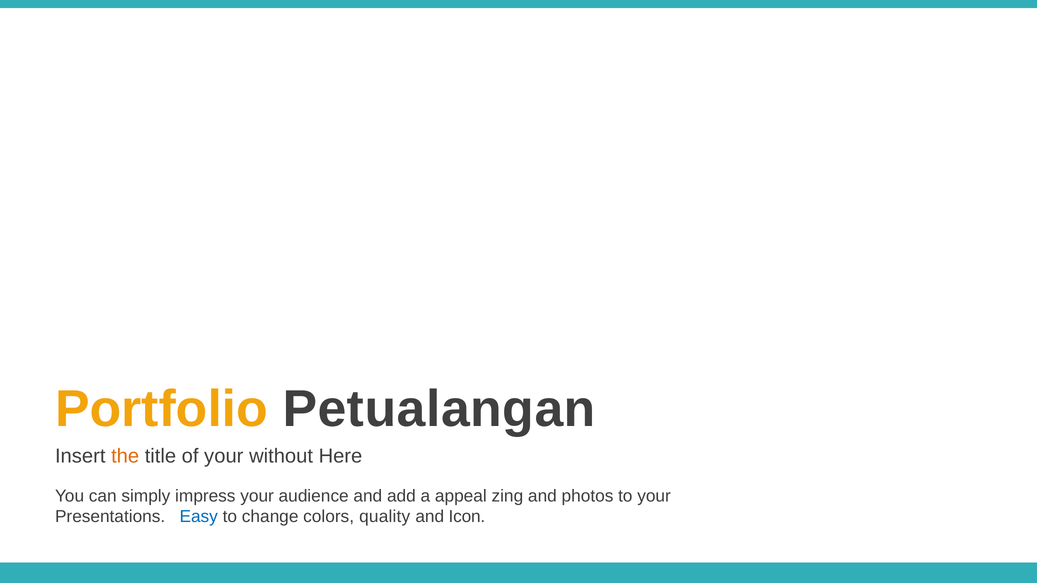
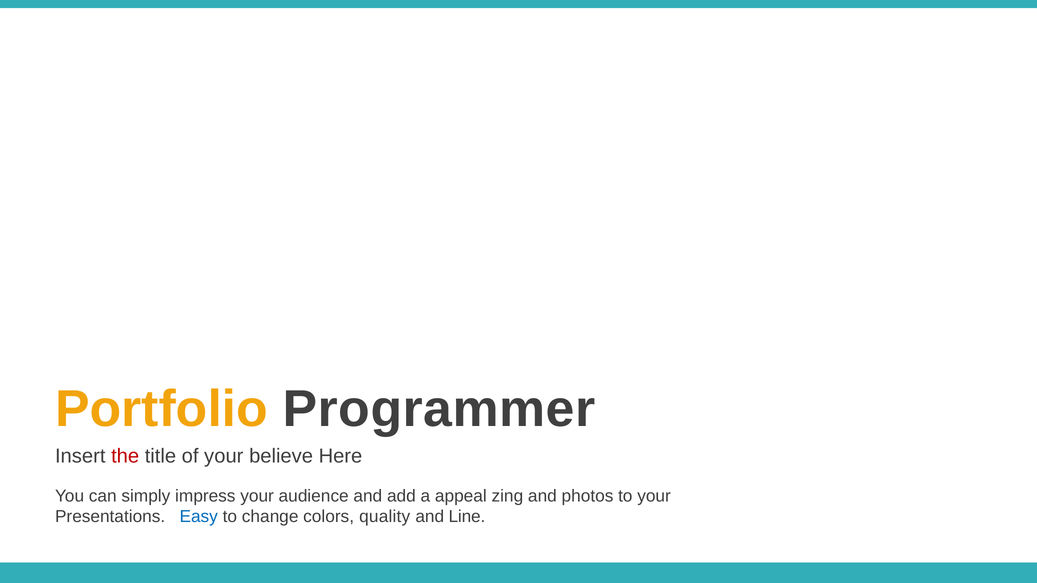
Petualangan: Petualangan -> Programmer (439, 410)
the colour: orange -> red (125, 456)
without: without -> believe (281, 456)
Icon: Icon -> Line (467, 517)
